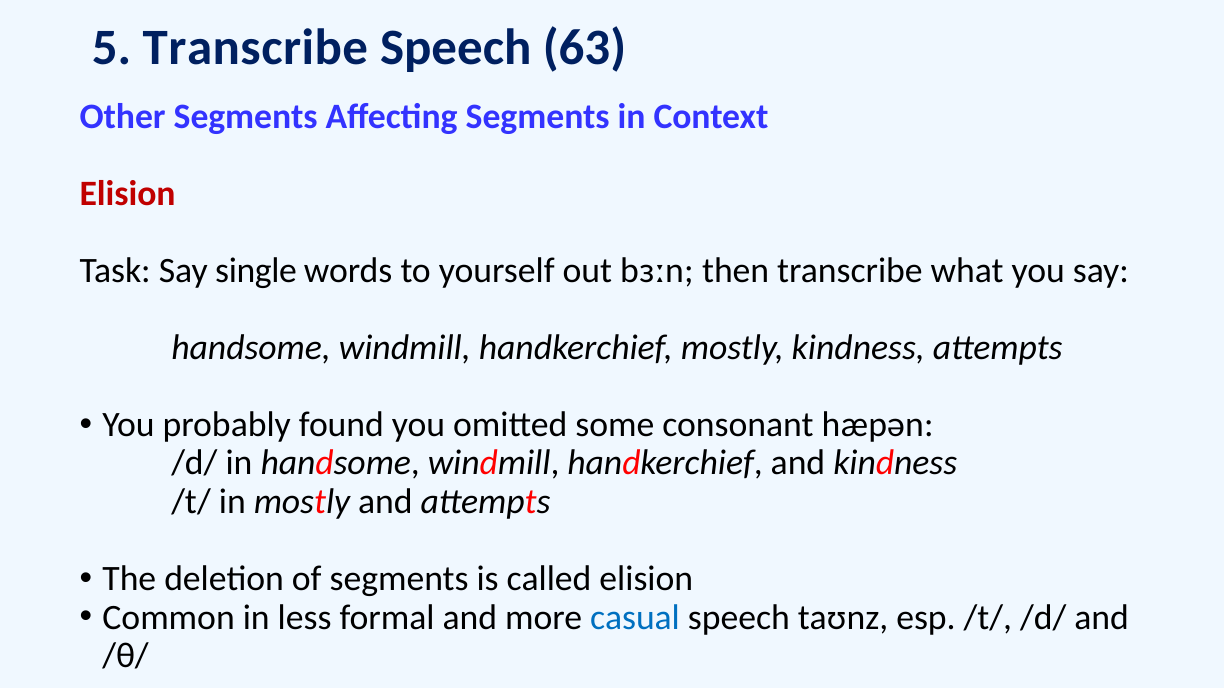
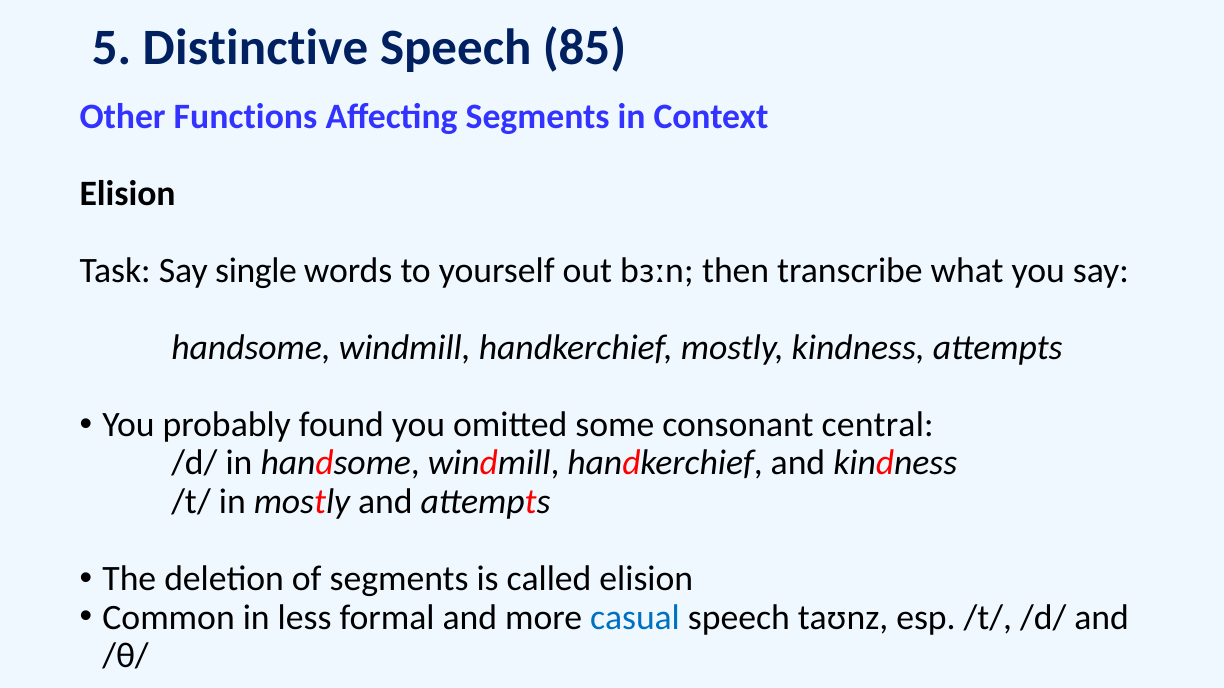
5 Transcribe: Transcribe -> Distinctive (256, 47)
63: 63 -> 85 (584, 47)
Other Segments: Segments -> Functions (246, 116)
Elision colour: red -> black (128, 194)
hæpən: hæpən -> central (878, 425)
